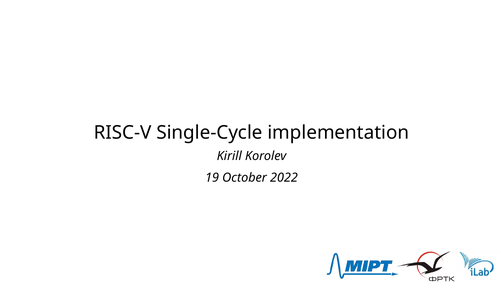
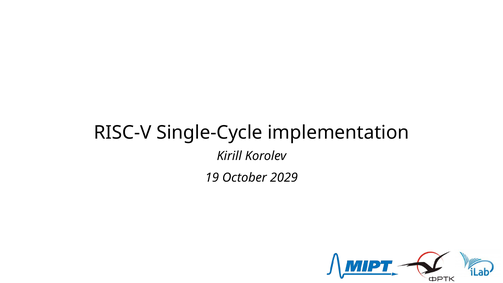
2022: 2022 -> 2029 (284, 178)
